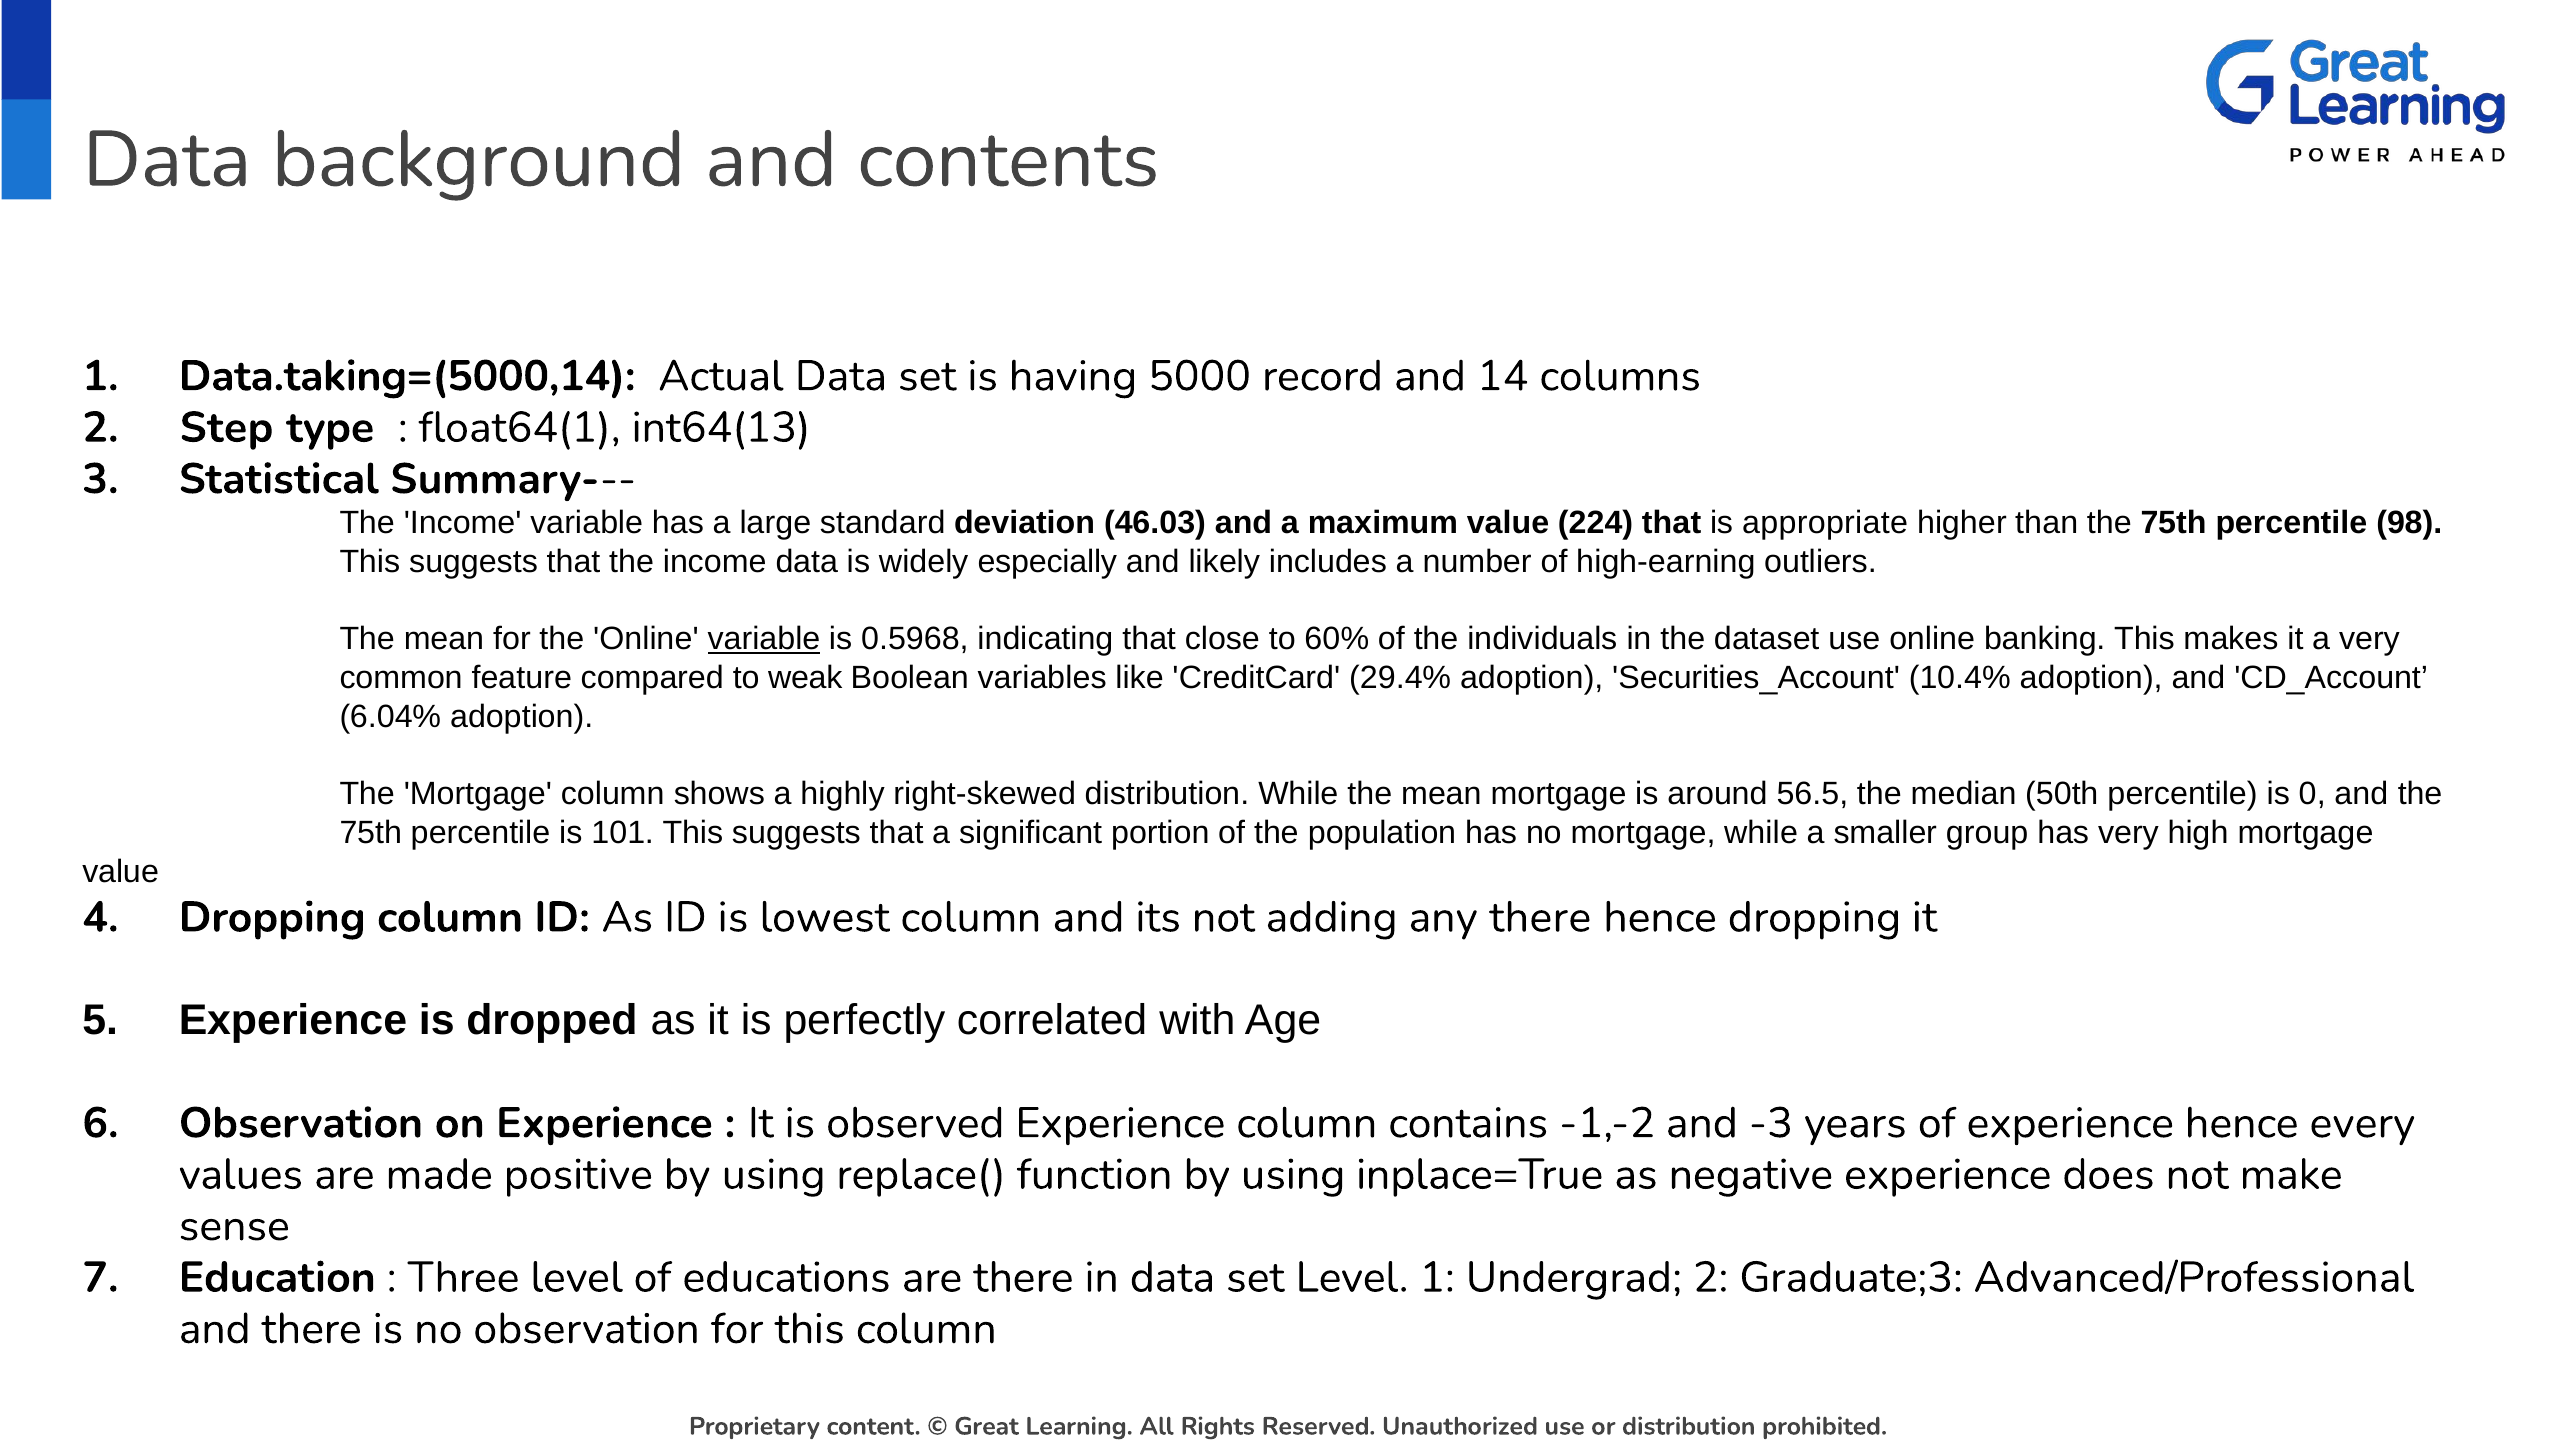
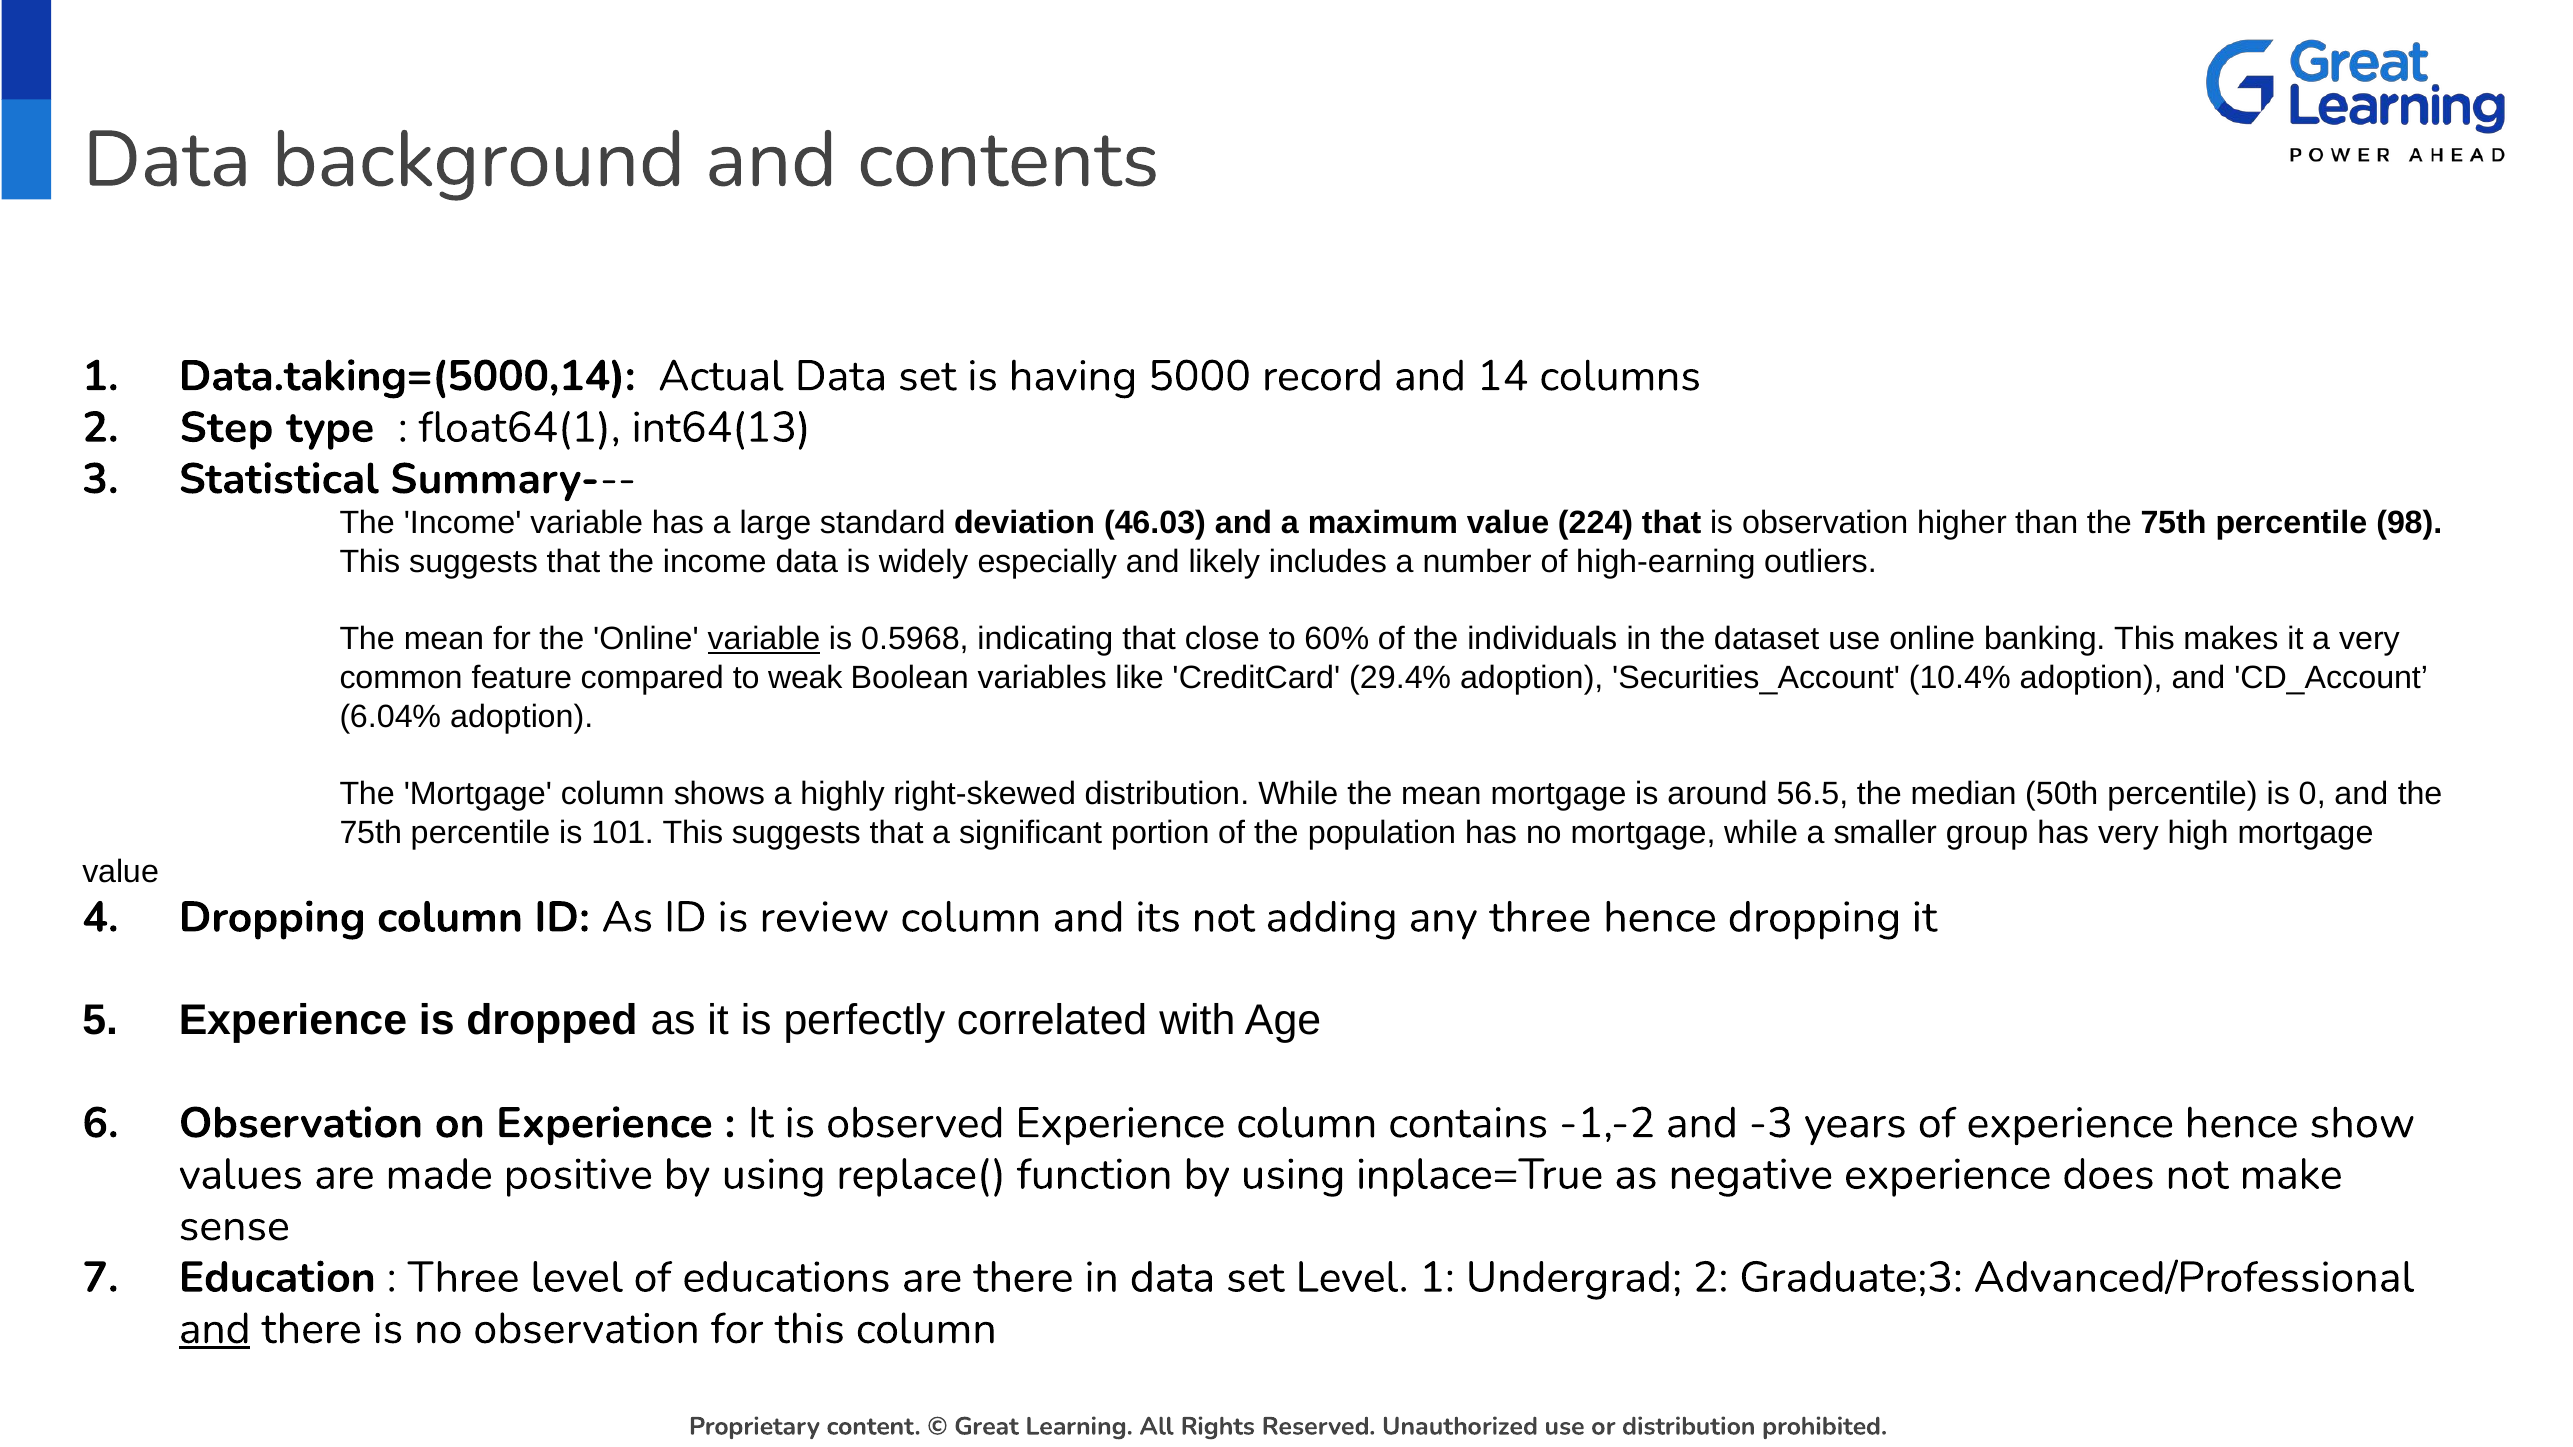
is appropriate: appropriate -> observation (1825, 523)
lowest: lowest -> review (824, 918)
any there: there -> three (1540, 918)
every: every -> show (2362, 1123)
and underline: none -> present (215, 1329)
